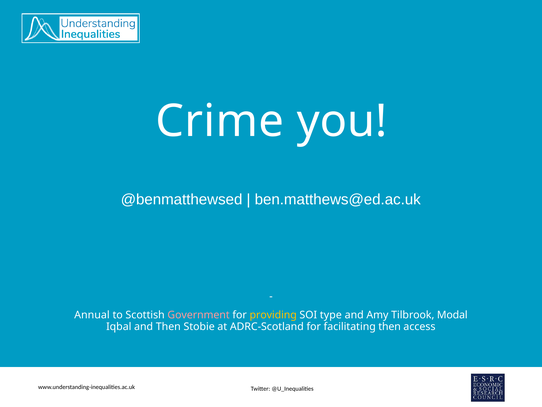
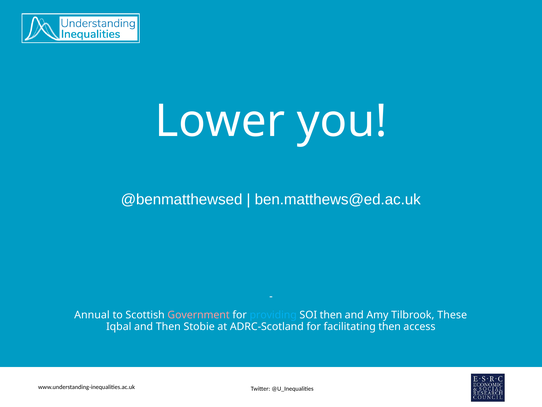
Crime: Crime -> Lower (220, 121)
providing colour: yellow -> light blue (273, 315)
SOI type: type -> then (331, 315)
Modal: Modal -> These (452, 315)
